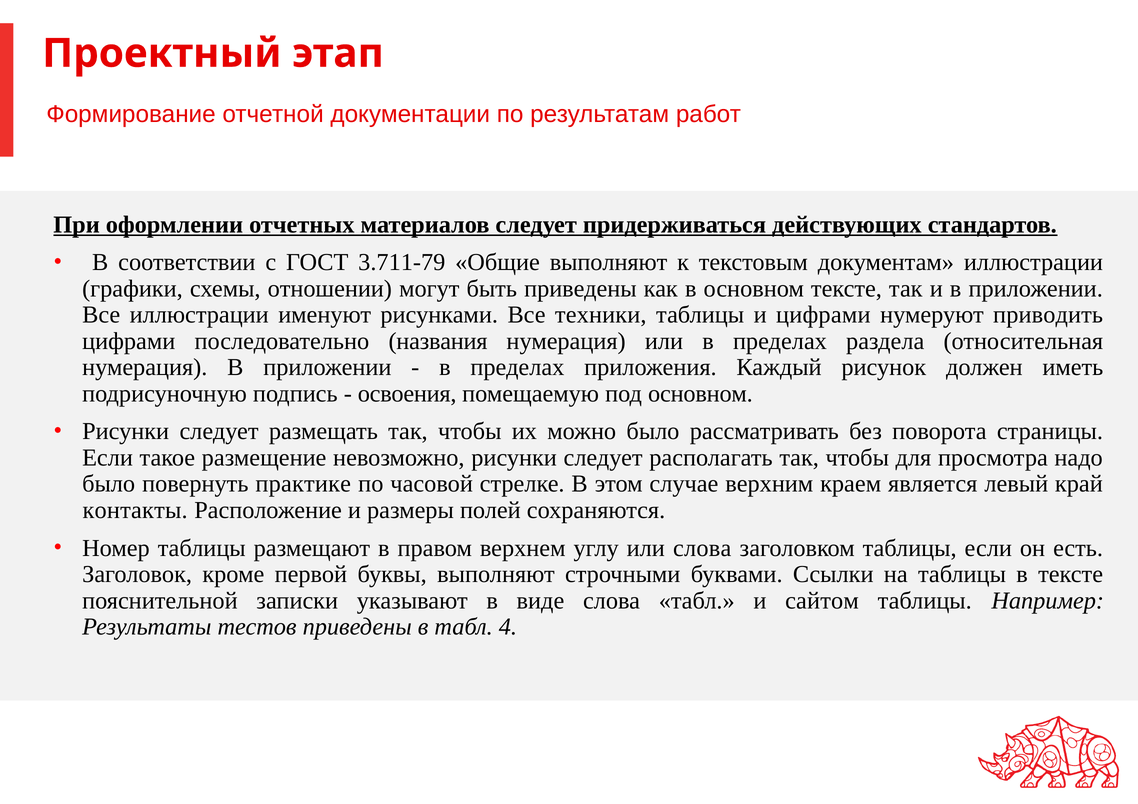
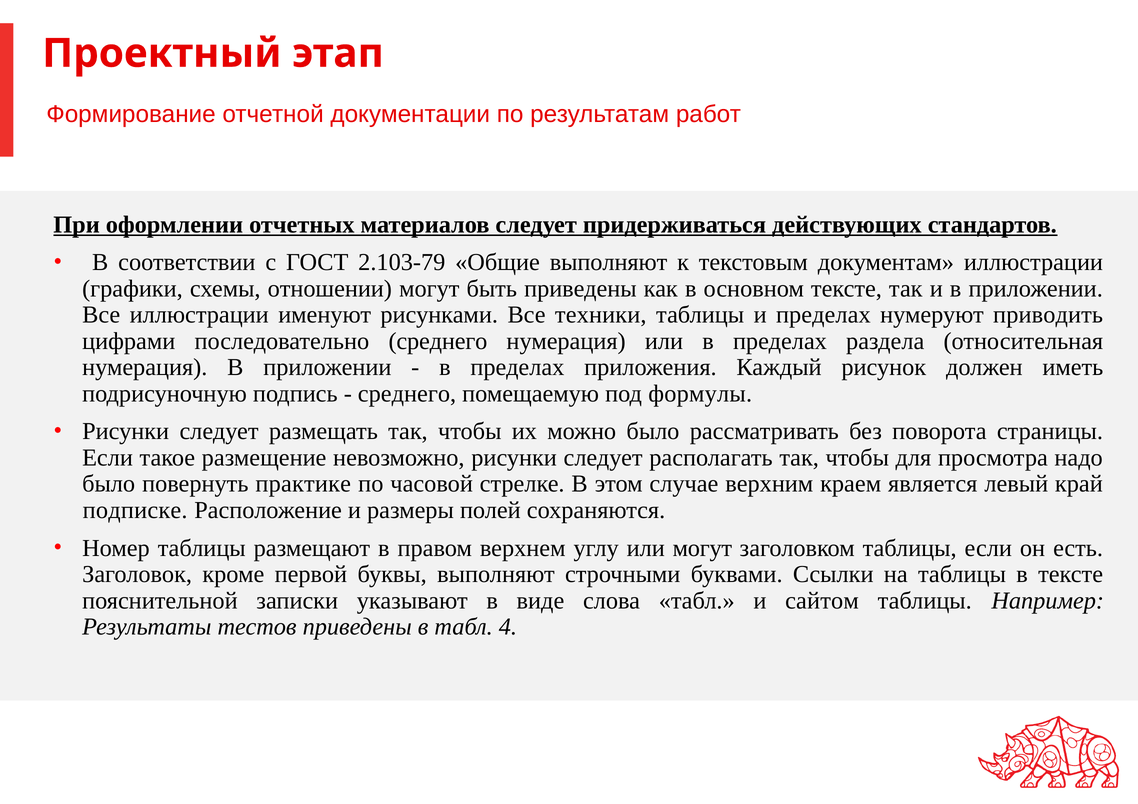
3.711-79: 3.711-79 -> 2.103-79 (402, 263)
и цифрами: цифрами -> пределах (823, 315)
последовательно названия: названия -> среднего (438, 341)
освоения: освоения -> среднего (407, 394)
под основном: основном -> формулы (700, 394)
контакты: контакты -> подписке (135, 511)
или слова: слова -> могут (702, 548)
